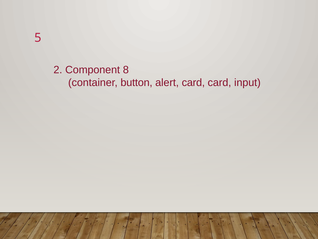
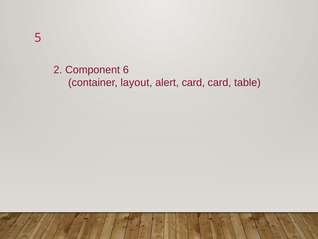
8: 8 -> 6 (126, 70)
button: button -> layout (136, 82)
input: input -> table (247, 82)
